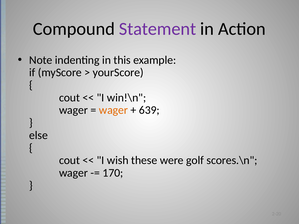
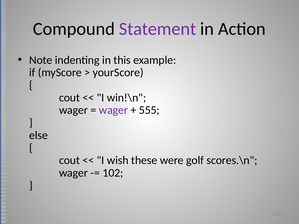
wager colour: orange -> purple (113, 110)
639: 639 -> 555 (149, 110)
170: 170 -> 102 (113, 173)
